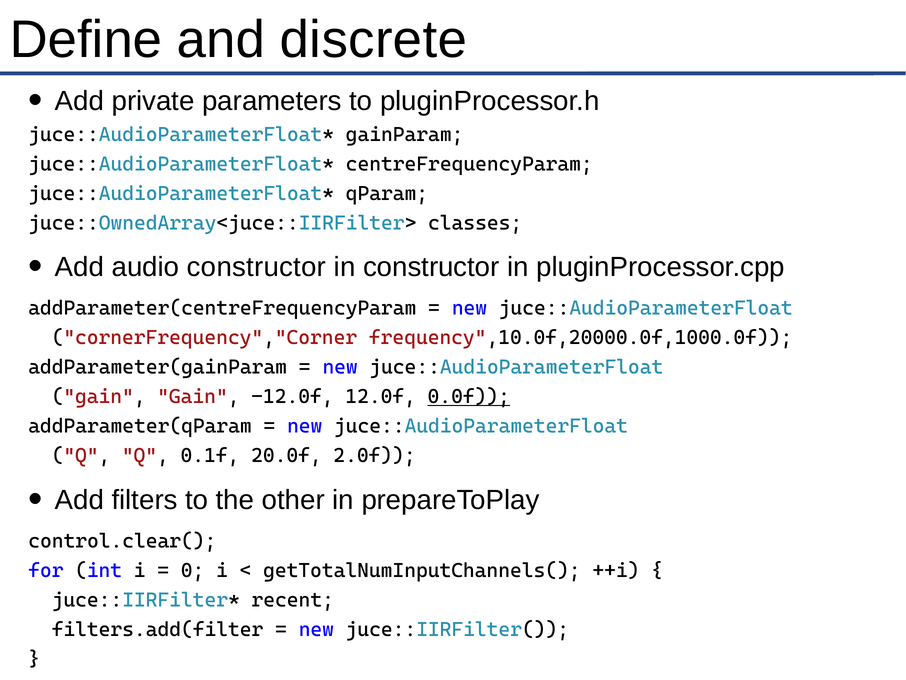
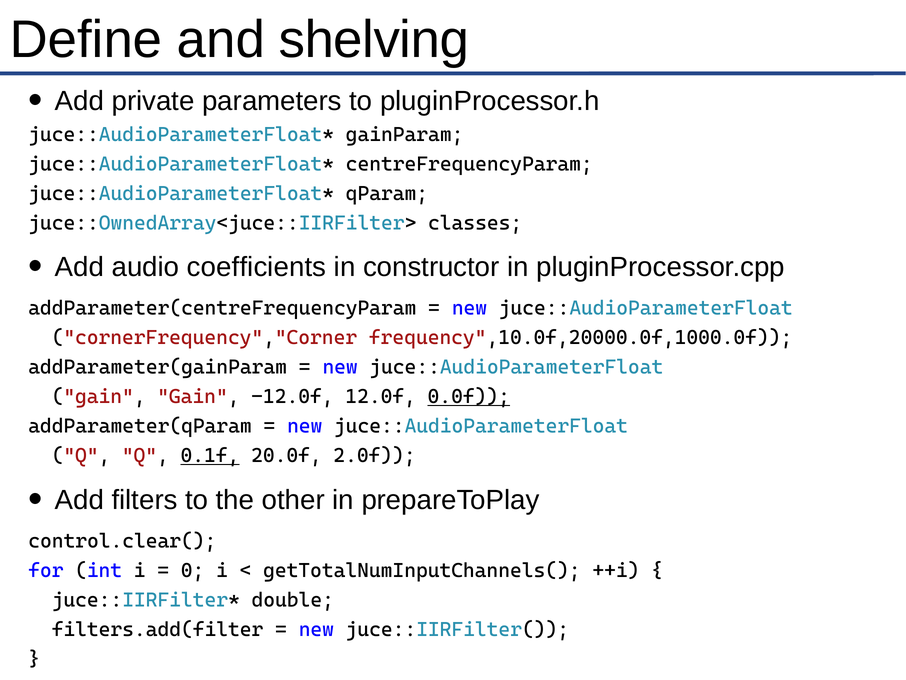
discrete: discrete -> shelving (374, 40)
audio constructor: constructor -> coefficients (257, 267)
0.1f underline: none -> present (210, 455)
recent: recent -> double (293, 600)
